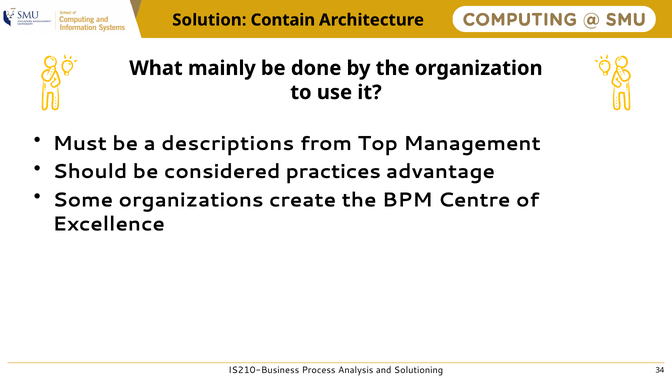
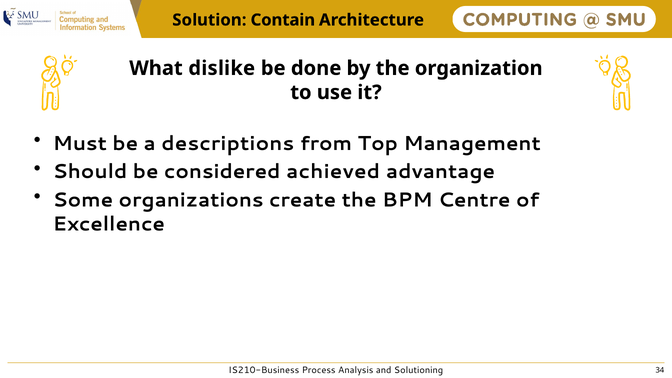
mainly: mainly -> dislike (222, 68)
practices: practices -> achieved (333, 172)
